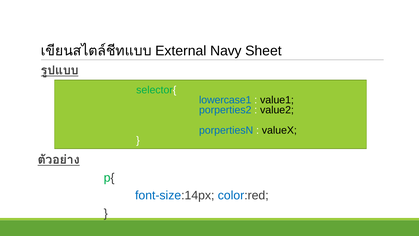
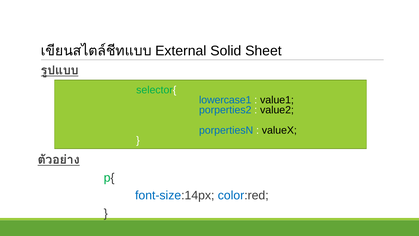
Navy: Navy -> Solid (226, 51)
